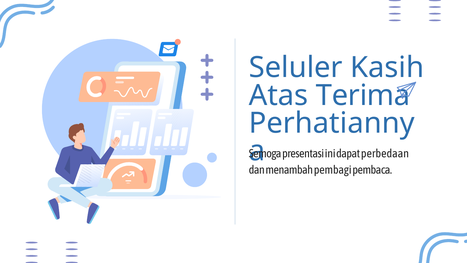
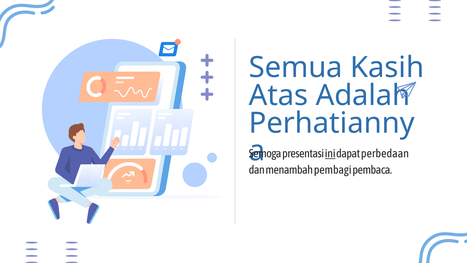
Seluler: Seluler -> Semua (296, 68)
Terima: Terima -> Adalah (363, 95)
ini underline: none -> present (330, 153)
